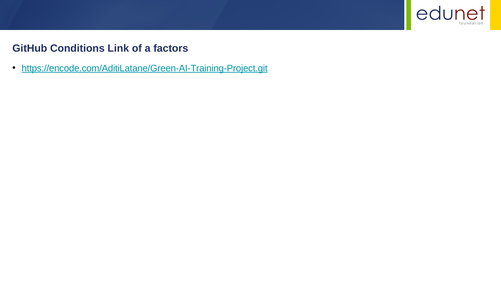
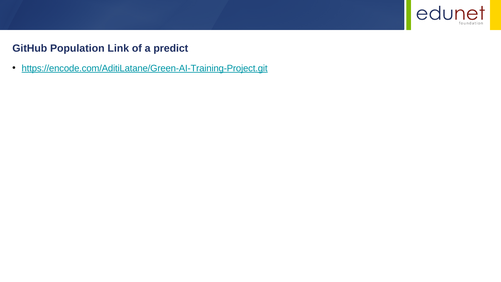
Conditions: Conditions -> Population (77, 48)
factors: factors -> predict (171, 48)
